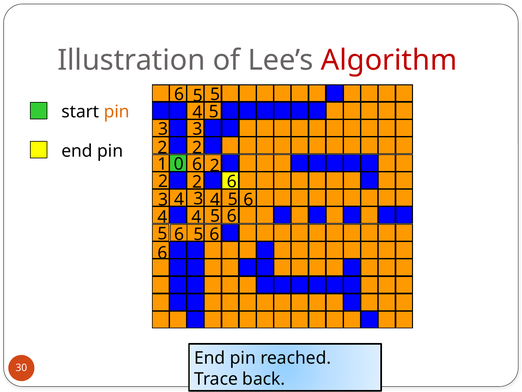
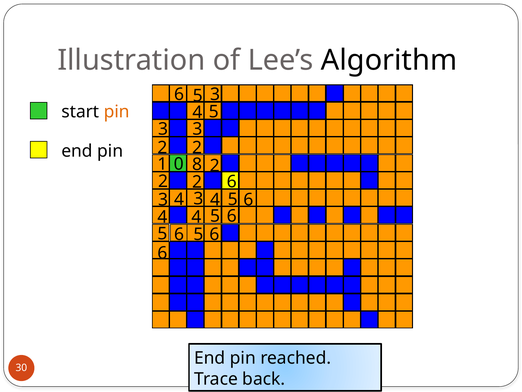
Algorithm colour: red -> black (389, 60)
6 5: 5 -> 3 (215, 94)
1 6: 6 -> 8 (197, 164)
